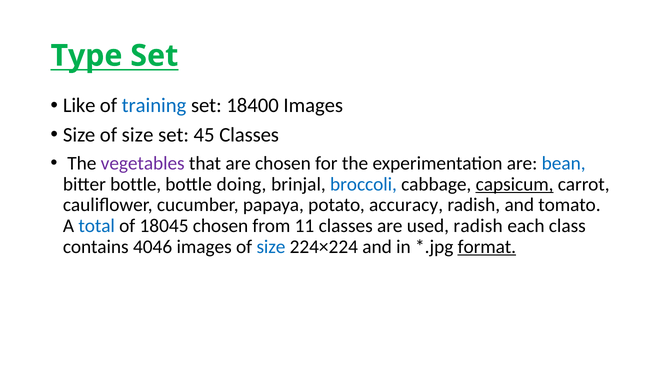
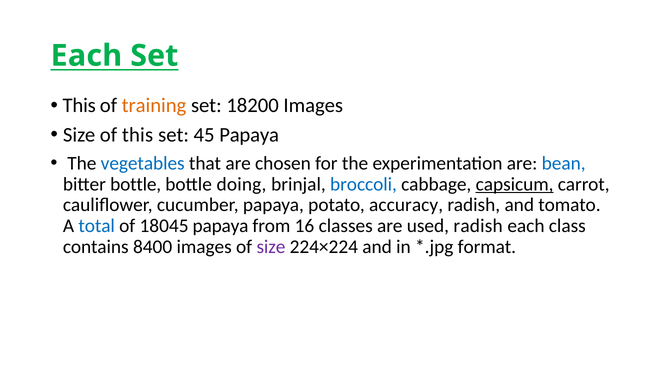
Type: Type -> Each (86, 56)
Like: Like -> This (79, 105)
training colour: blue -> orange (154, 105)
18400: 18400 -> 18200 (253, 105)
Size of size: size -> this (138, 135)
45 Classes: Classes -> Papaya (249, 135)
vegetables colour: purple -> blue (143, 163)
18045 chosen: chosen -> papaya (221, 226)
11: 11 -> 16 (304, 226)
4046: 4046 -> 8400 (153, 247)
size colour: blue -> purple (271, 247)
format underline: present -> none (487, 247)
